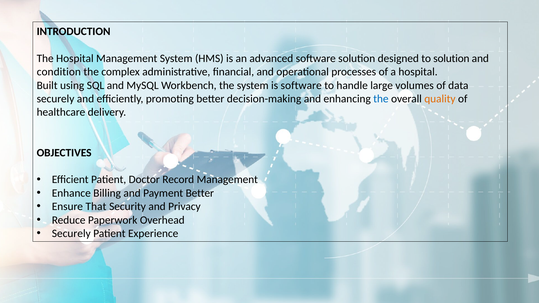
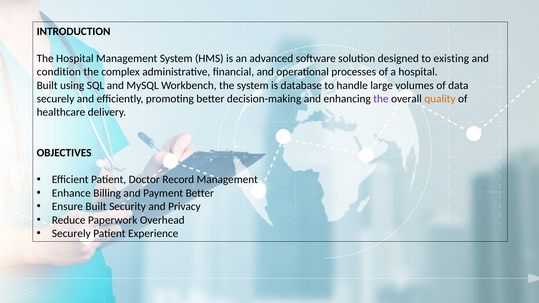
to solution: solution -> existing (451, 58)
is software: software -> database (301, 85)
the colour: blue -> purple (381, 99)
Ensure That: That -> Built (96, 207)
